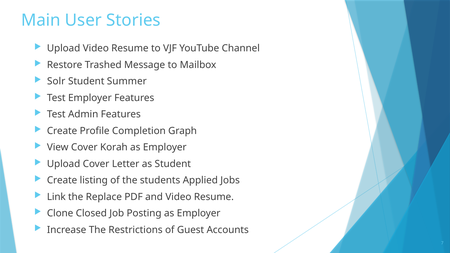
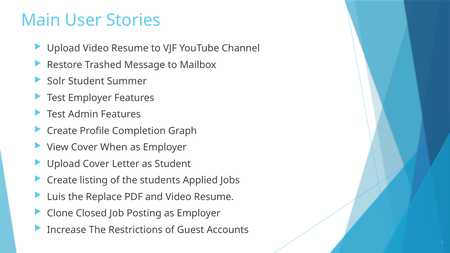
Korah: Korah -> When (114, 147)
Link: Link -> Luis (56, 197)
